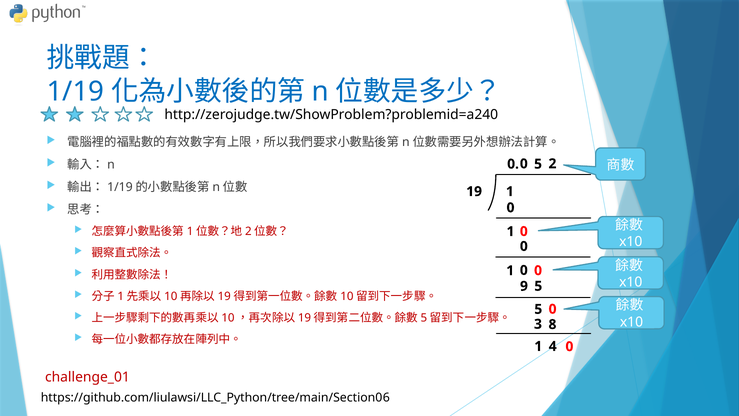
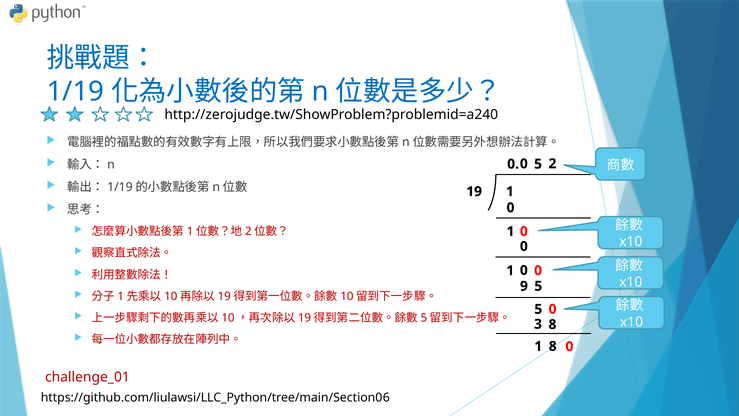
1 4: 4 -> 8 (553, 346)
